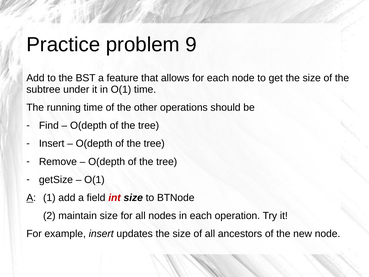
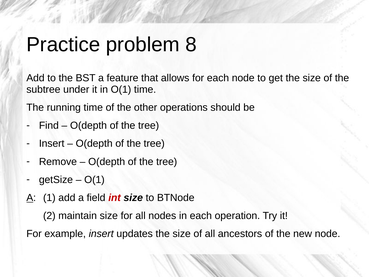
9: 9 -> 8 (191, 45)
